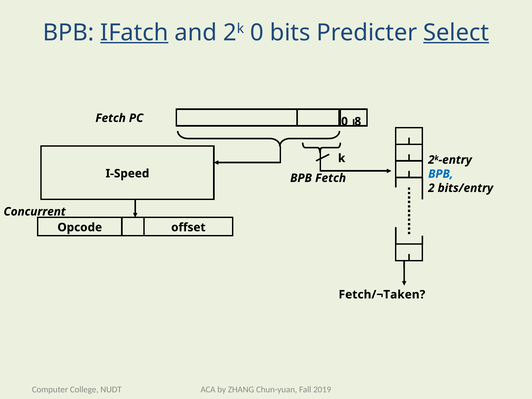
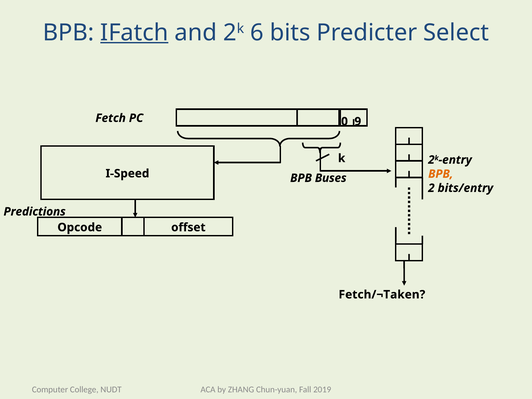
2k 0: 0 -> 6 (257, 33)
Select underline: present -> none (456, 33)
8: 8 -> 9 (358, 121)
BPB colour: blue -> orange (441, 174)
BPB Fetch: Fetch -> Buses (331, 178)
Concurrent: Concurrent -> Predictions (35, 212)
